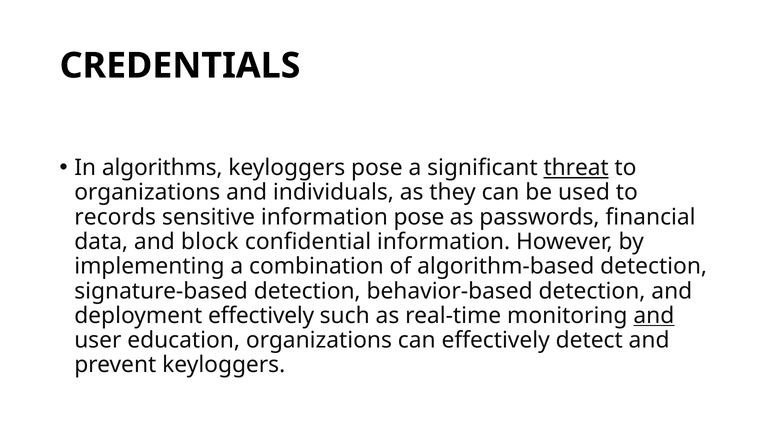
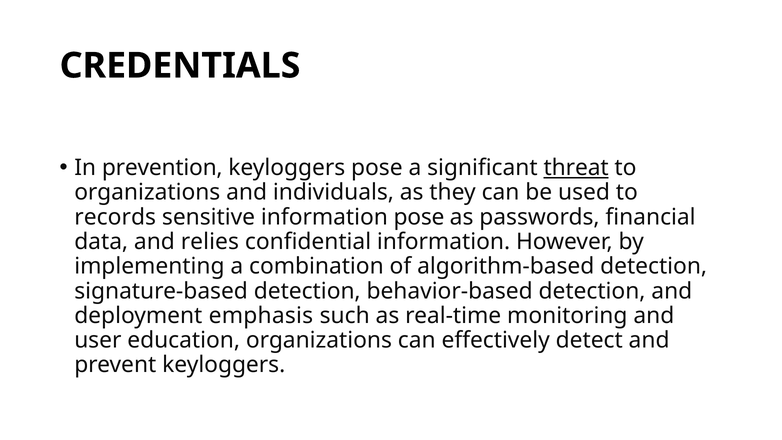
algorithms: algorithms -> prevention (162, 168)
block: block -> relies (210, 242)
deployment effectively: effectively -> emphasis (261, 316)
and underline: present -> none (654, 316)
